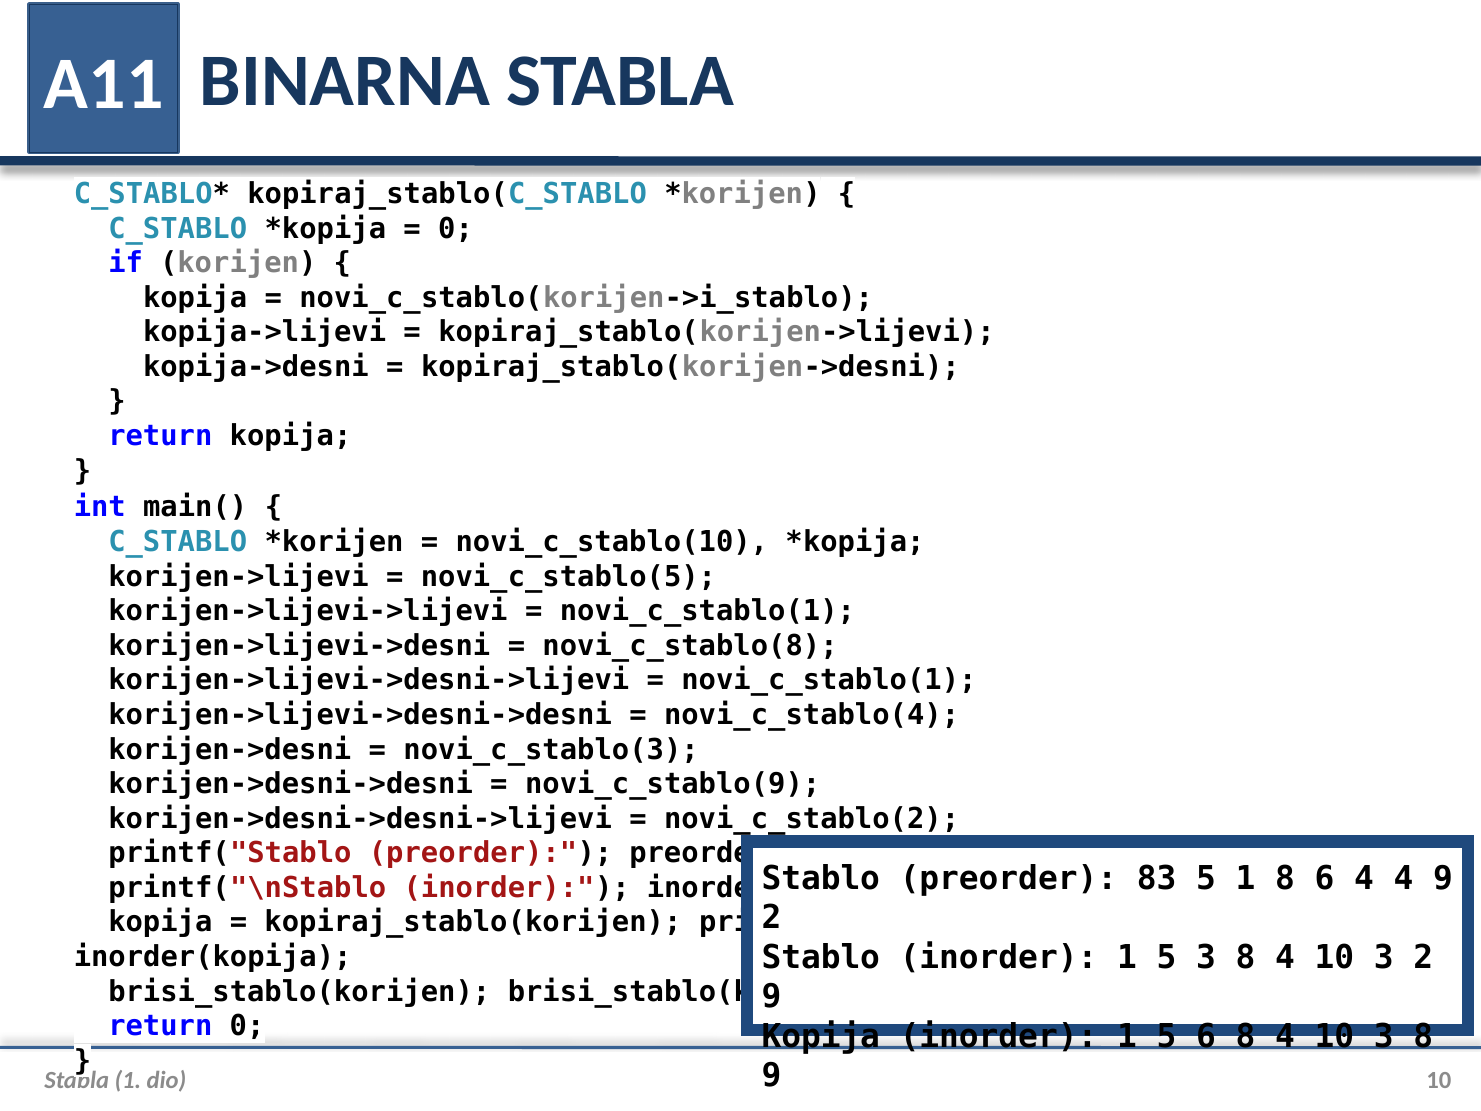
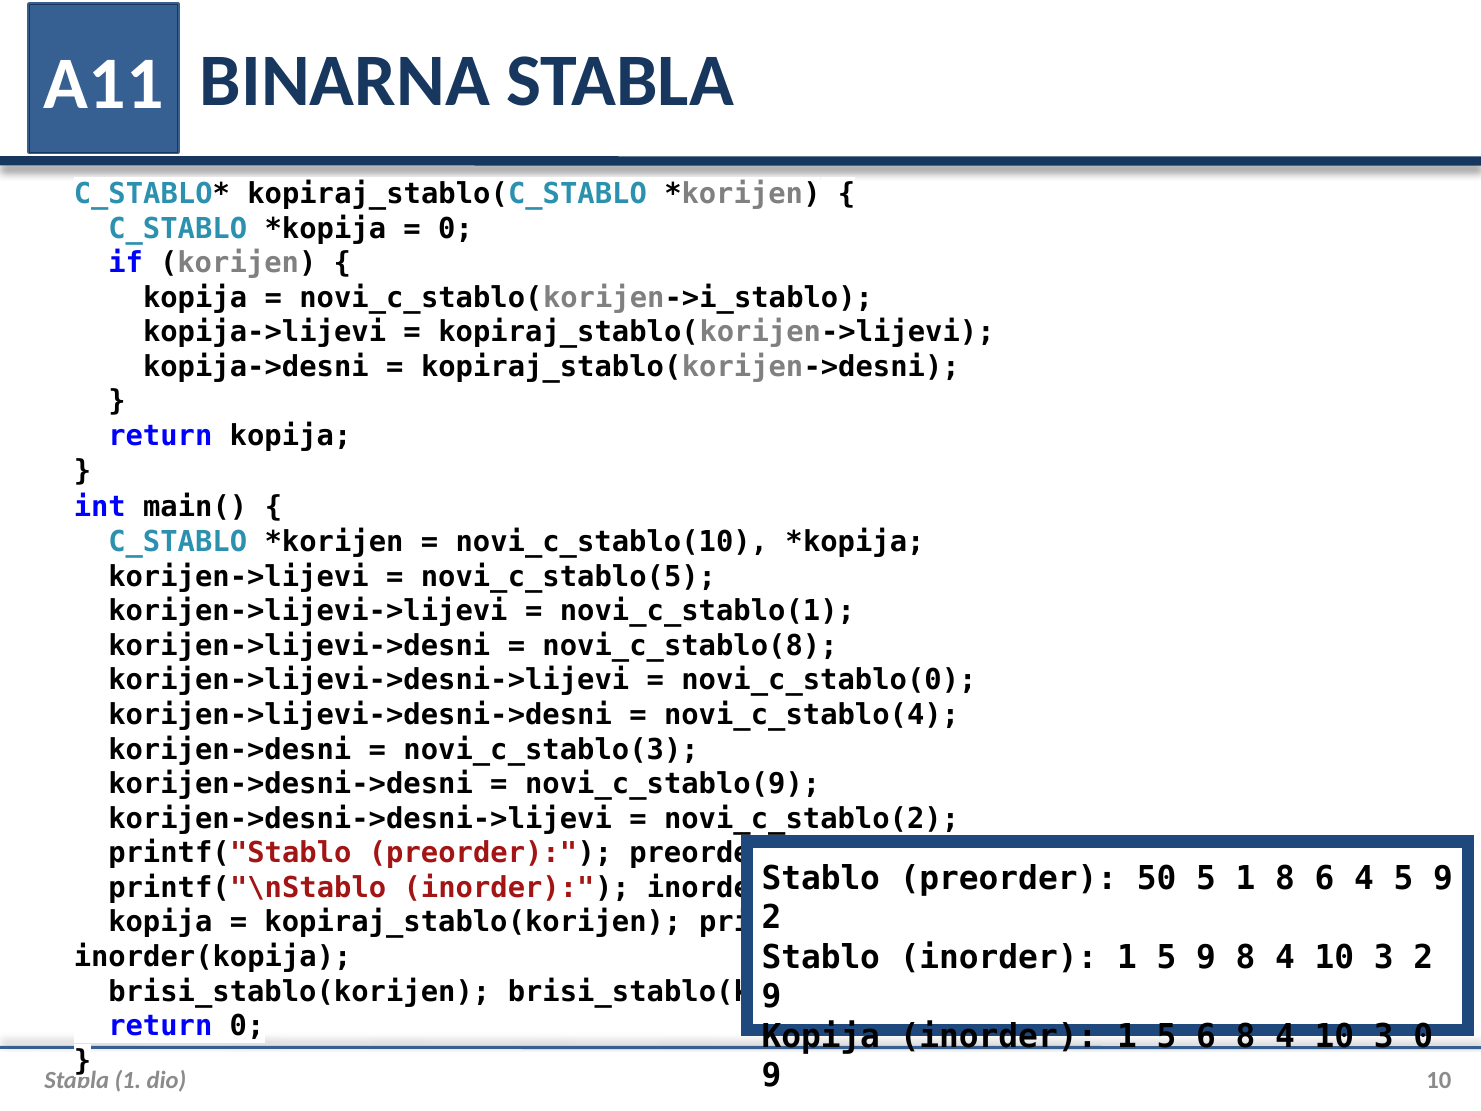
novi_c_stablo(1: novi_c_stablo(1 -> novi_c_stablo(0 (829, 680)
83: 83 -> 50 (1157, 878)
4 4: 4 -> 5 (1404, 878)
1 5 3: 3 -> 9 (1206, 957)
10 3 8: 8 -> 0 (1423, 1036)
